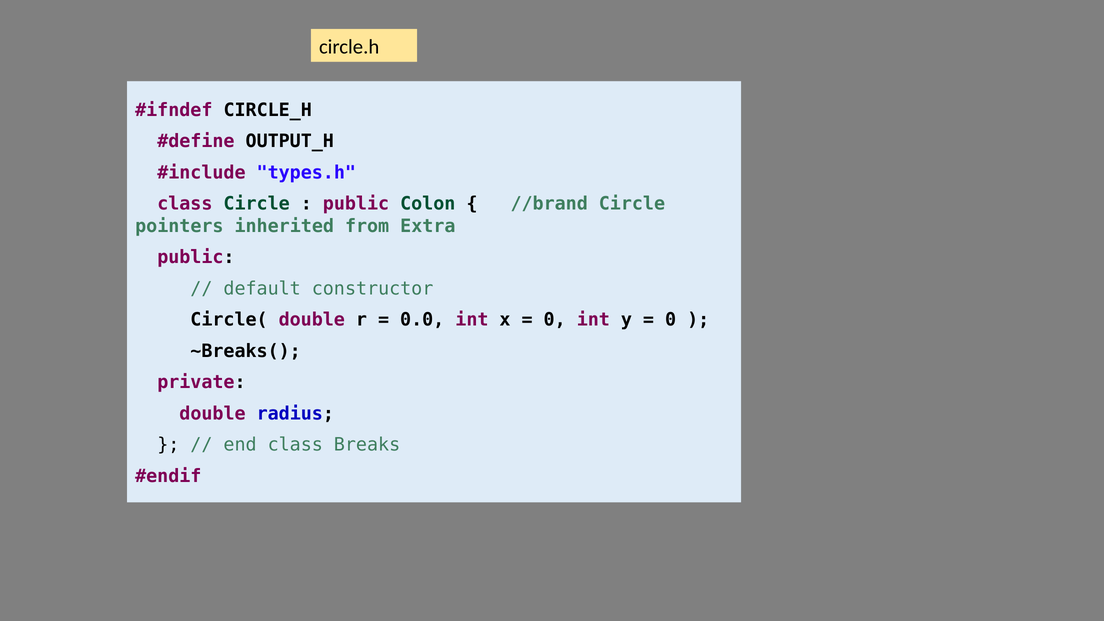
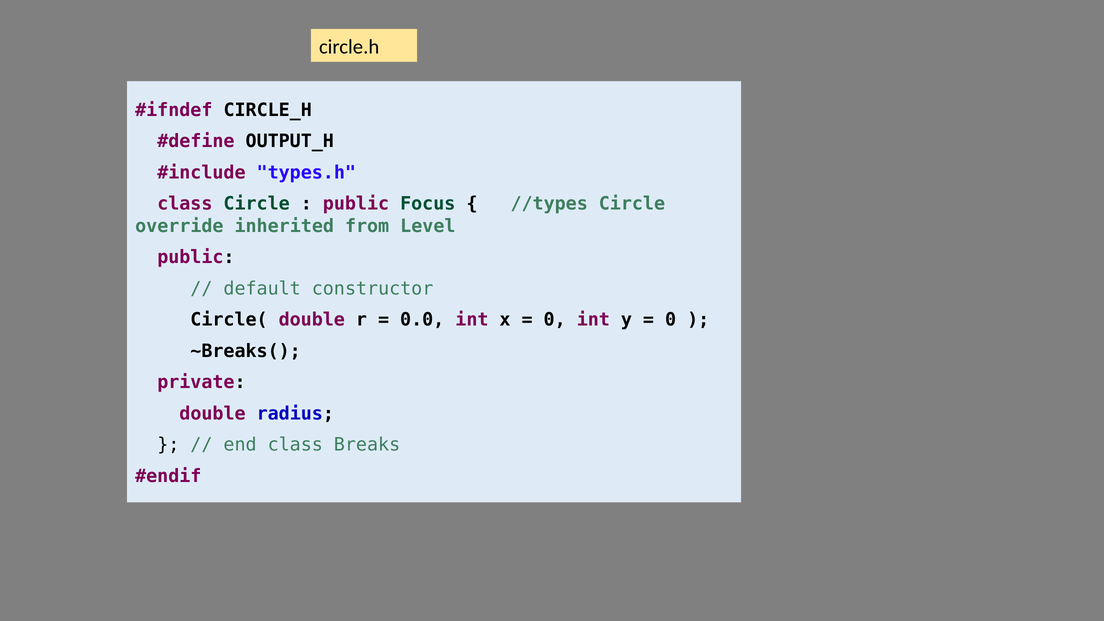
Colon: Colon -> Focus (428, 204)
//brand: //brand -> //types (549, 204)
pointers: pointers -> override (179, 226)
Extra: Extra -> Level (428, 226)
